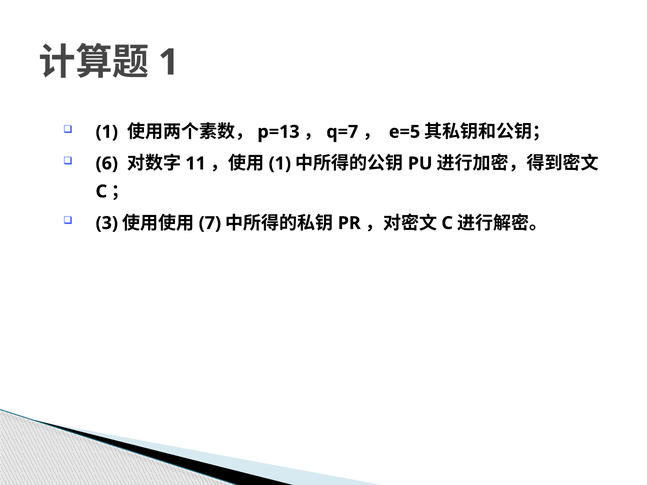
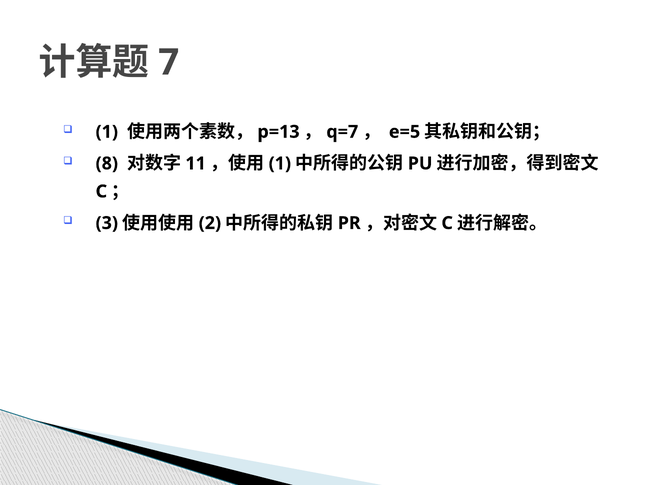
1: 1 -> 7 (169, 62)
6: 6 -> 8 (107, 164)
7: 7 -> 2 (210, 223)
